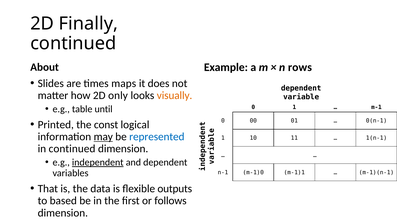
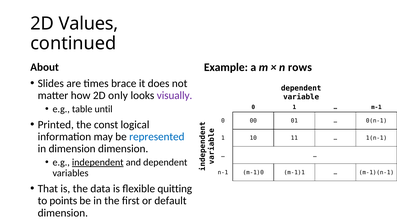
Finally: Finally -> Values (88, 24)
maps: maps -> brace (124, 83)
visually colour: orange -> purple (175, 95)
may underline: present -> none (103, 136)
in continued: continued -> dimension (72, 148)
outputs: outputs -> quitting (175, 188)
based: based -> points (63, 200)
follows: follows -> default (170, 200)
